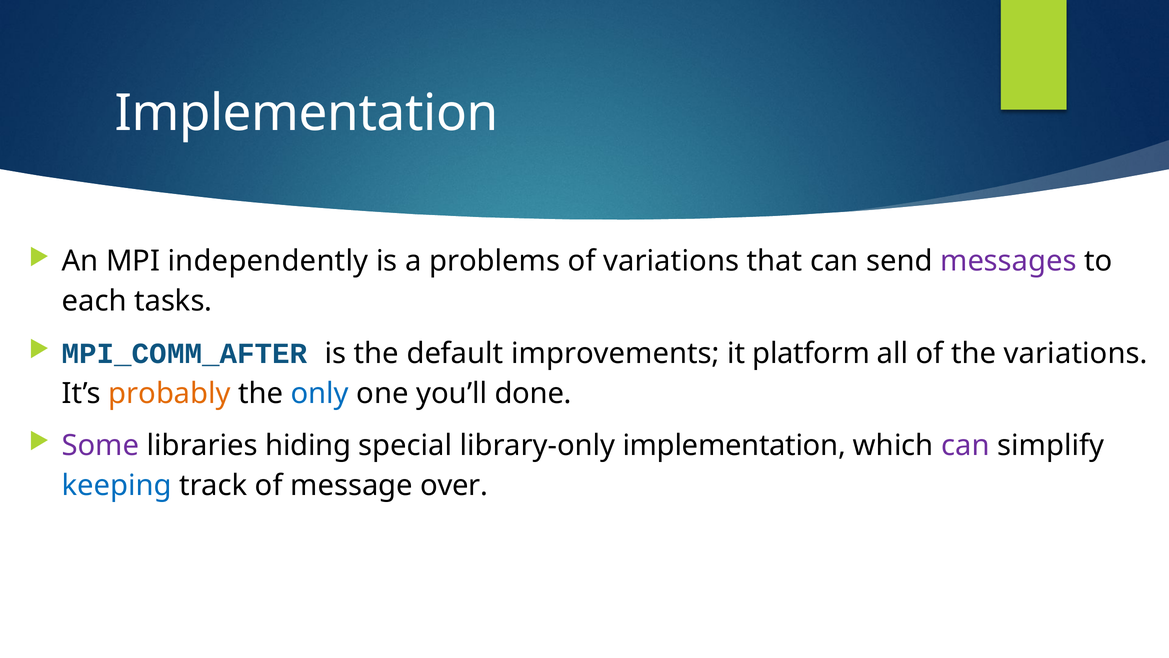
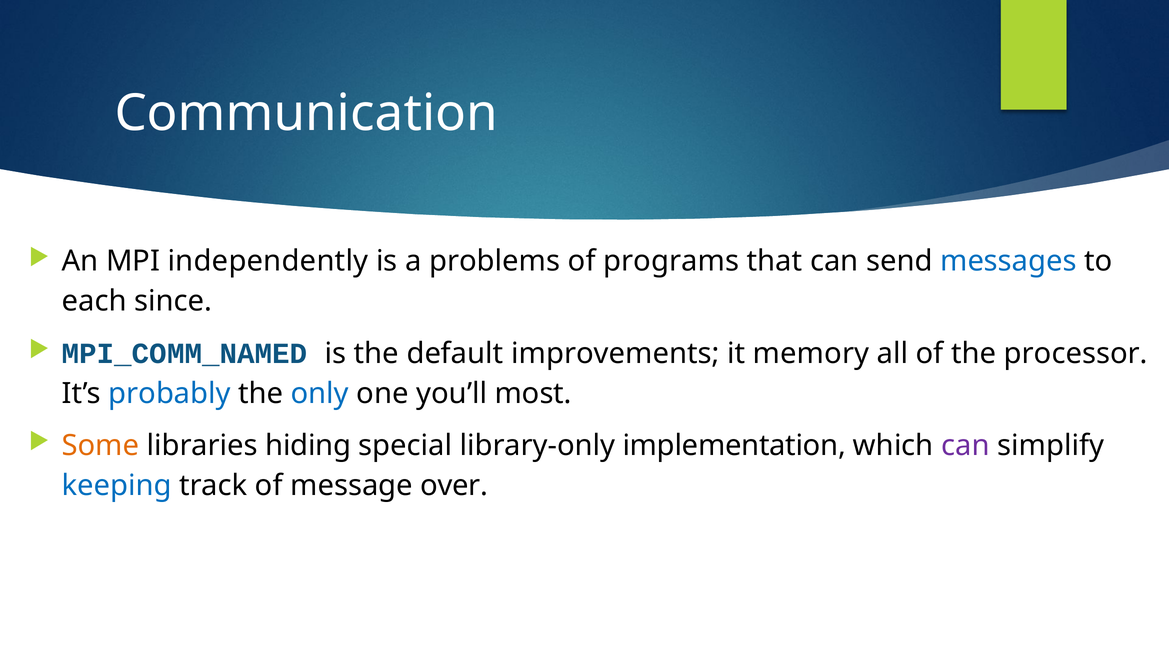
Implementation: Implementation -> Communication (306, 113)
of variations: variations -> programs (671, 261)
messages colour: purple -> blue (1008, 261)
tasks: tasks -> since (173, 301)
MPI_COMM_AFTER: MPI_COMM_AFTER -> MPI_COMM_NAMED (185, 353)
platform: platform -> memory (811, 353)
the variations: variations -> processor (1076, 353)
probably colour: orange -> blue (170, 393)
done: done -> most (533, 393)
Some colour: purple -> orange (100, 445)
